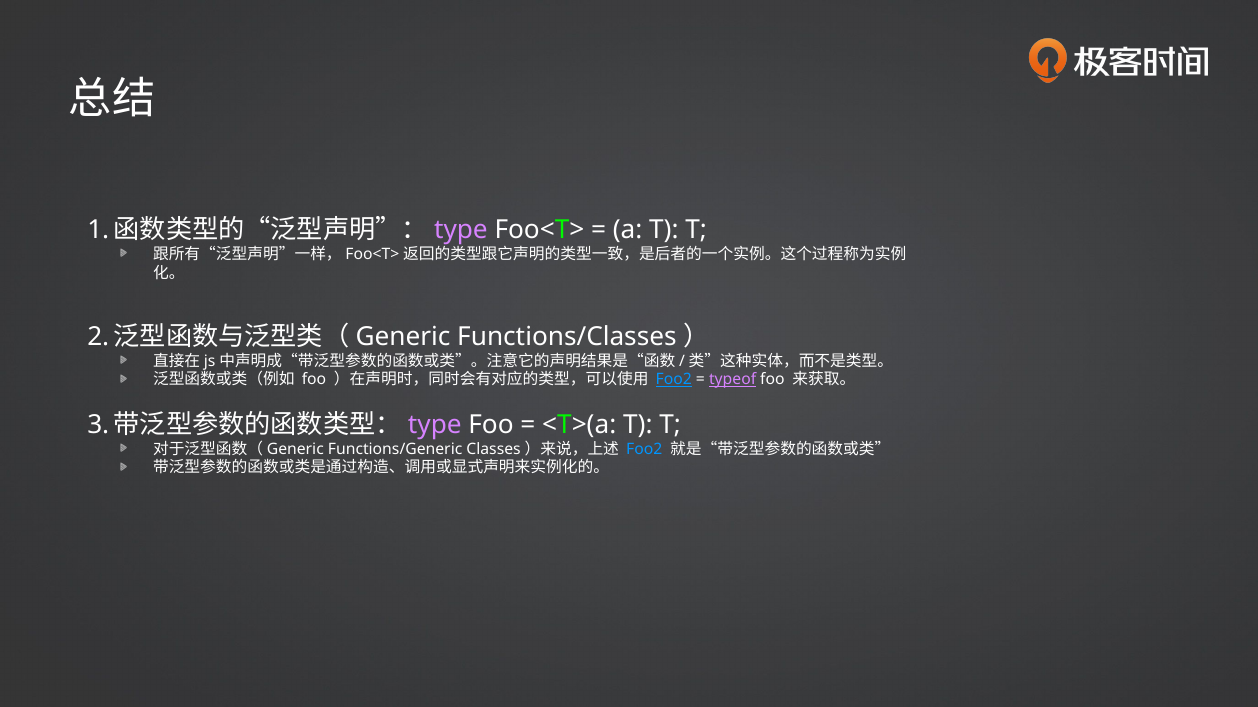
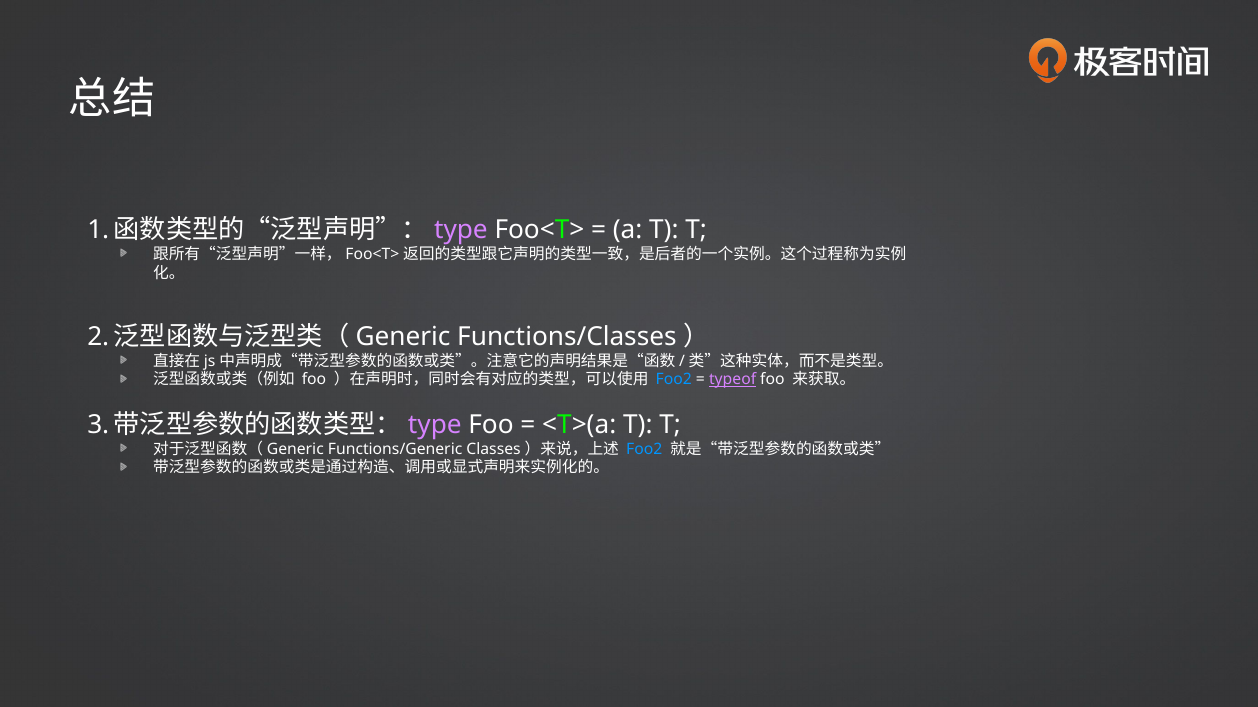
Foo2 underline: present -> none (674, 380)
